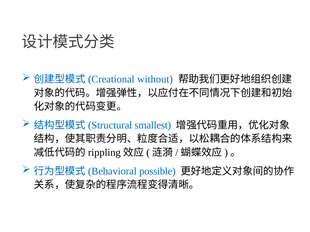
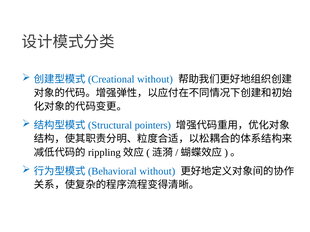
smallest: smallest -> pointers (153, 125)
possible: possible -> without (157, 172)
